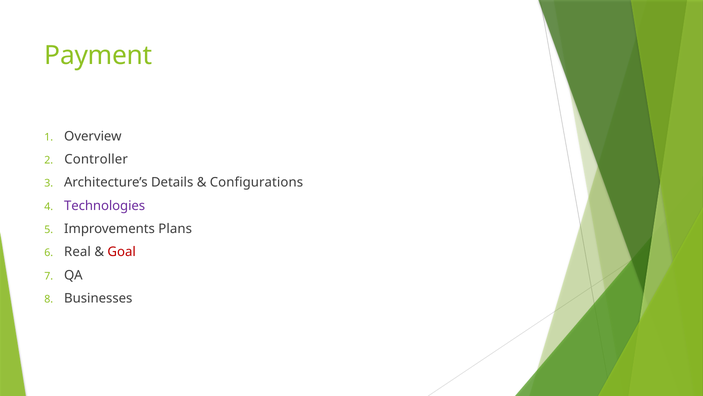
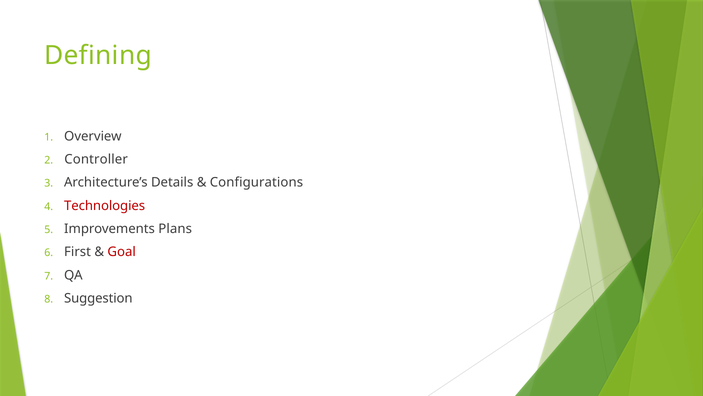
Payment: Payment -> Defining (98, 55)
Technologies colour: purple -> red (105, 205)
Real: Real -> First (78, 252)
Businesses: Businesses -> Suggestion (98, 298)
